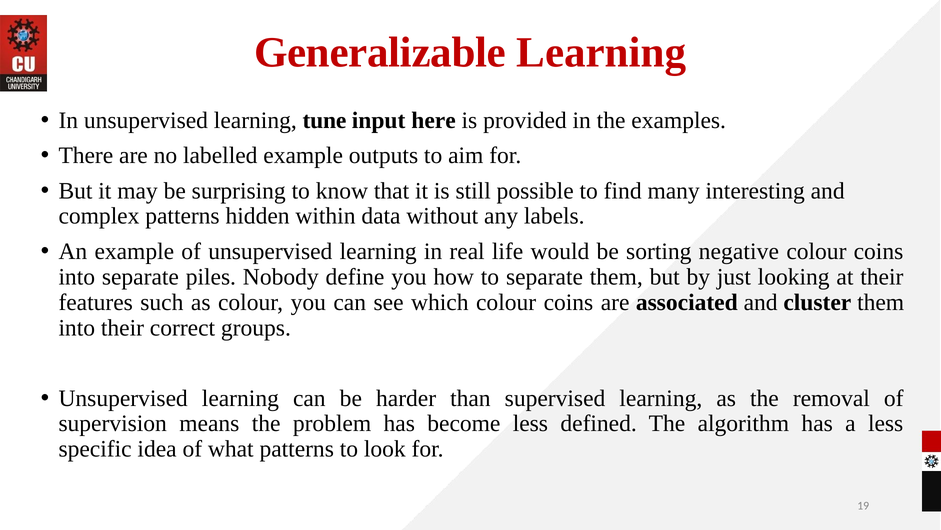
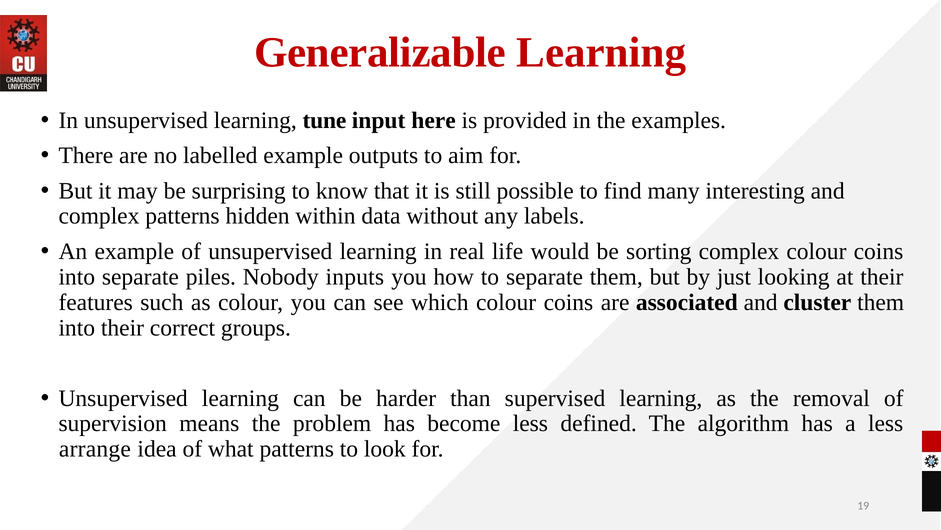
sorting negative: negative -> complex (739, 251)
define: define -> inputs (355, 277)
specific: specific -> arrange (95, 449)
